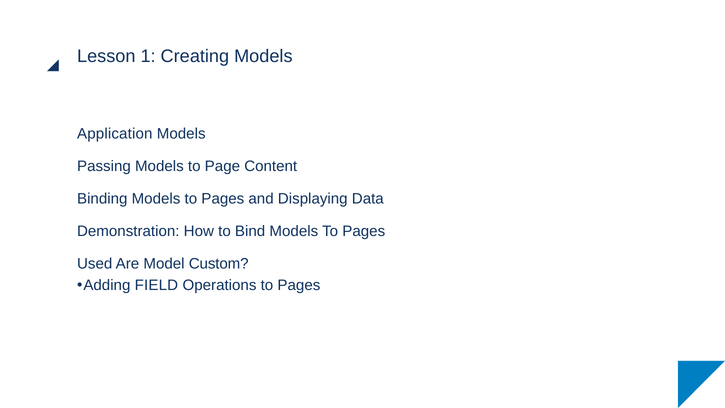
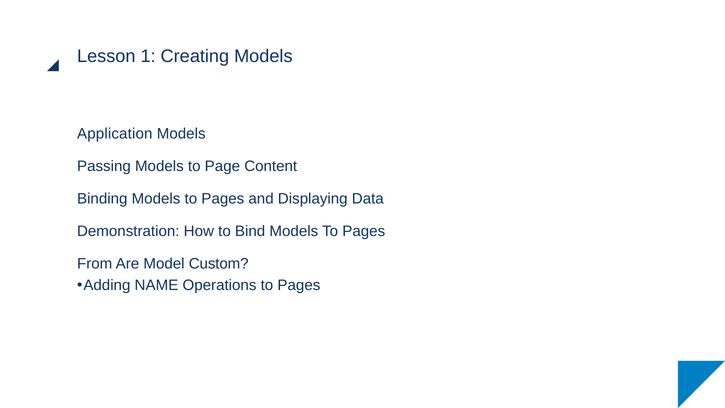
Used: Used -> From (95, 264)
FIELD: FIELD -> NAME (156, 285)
